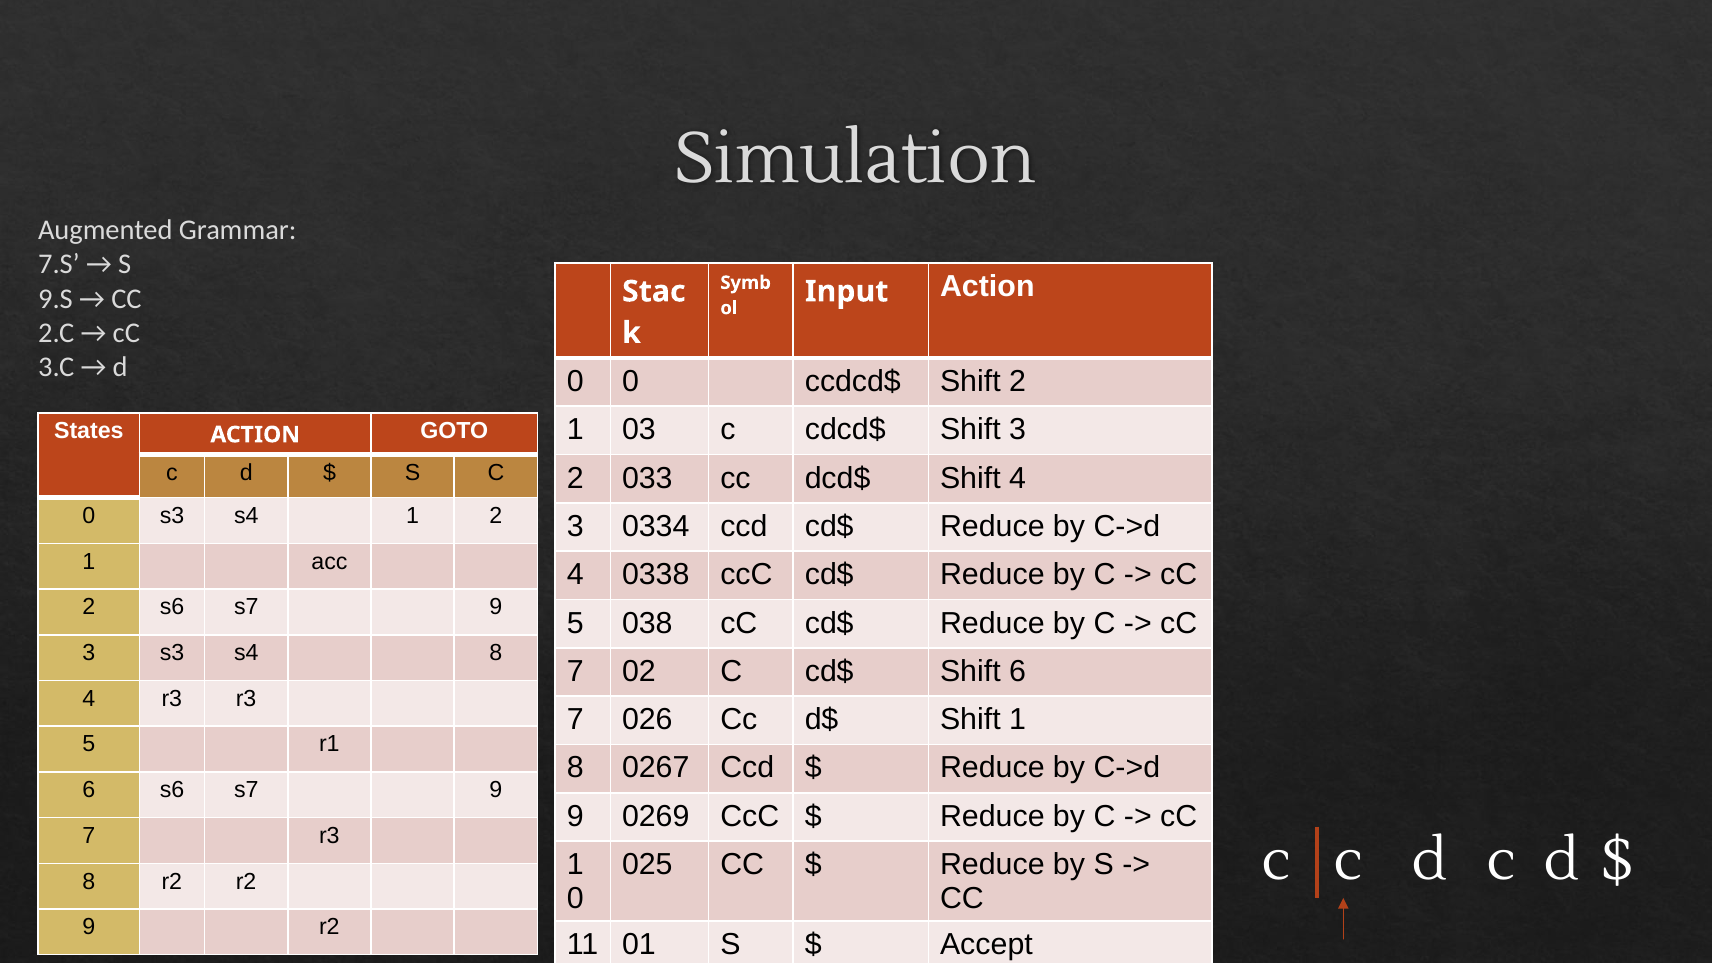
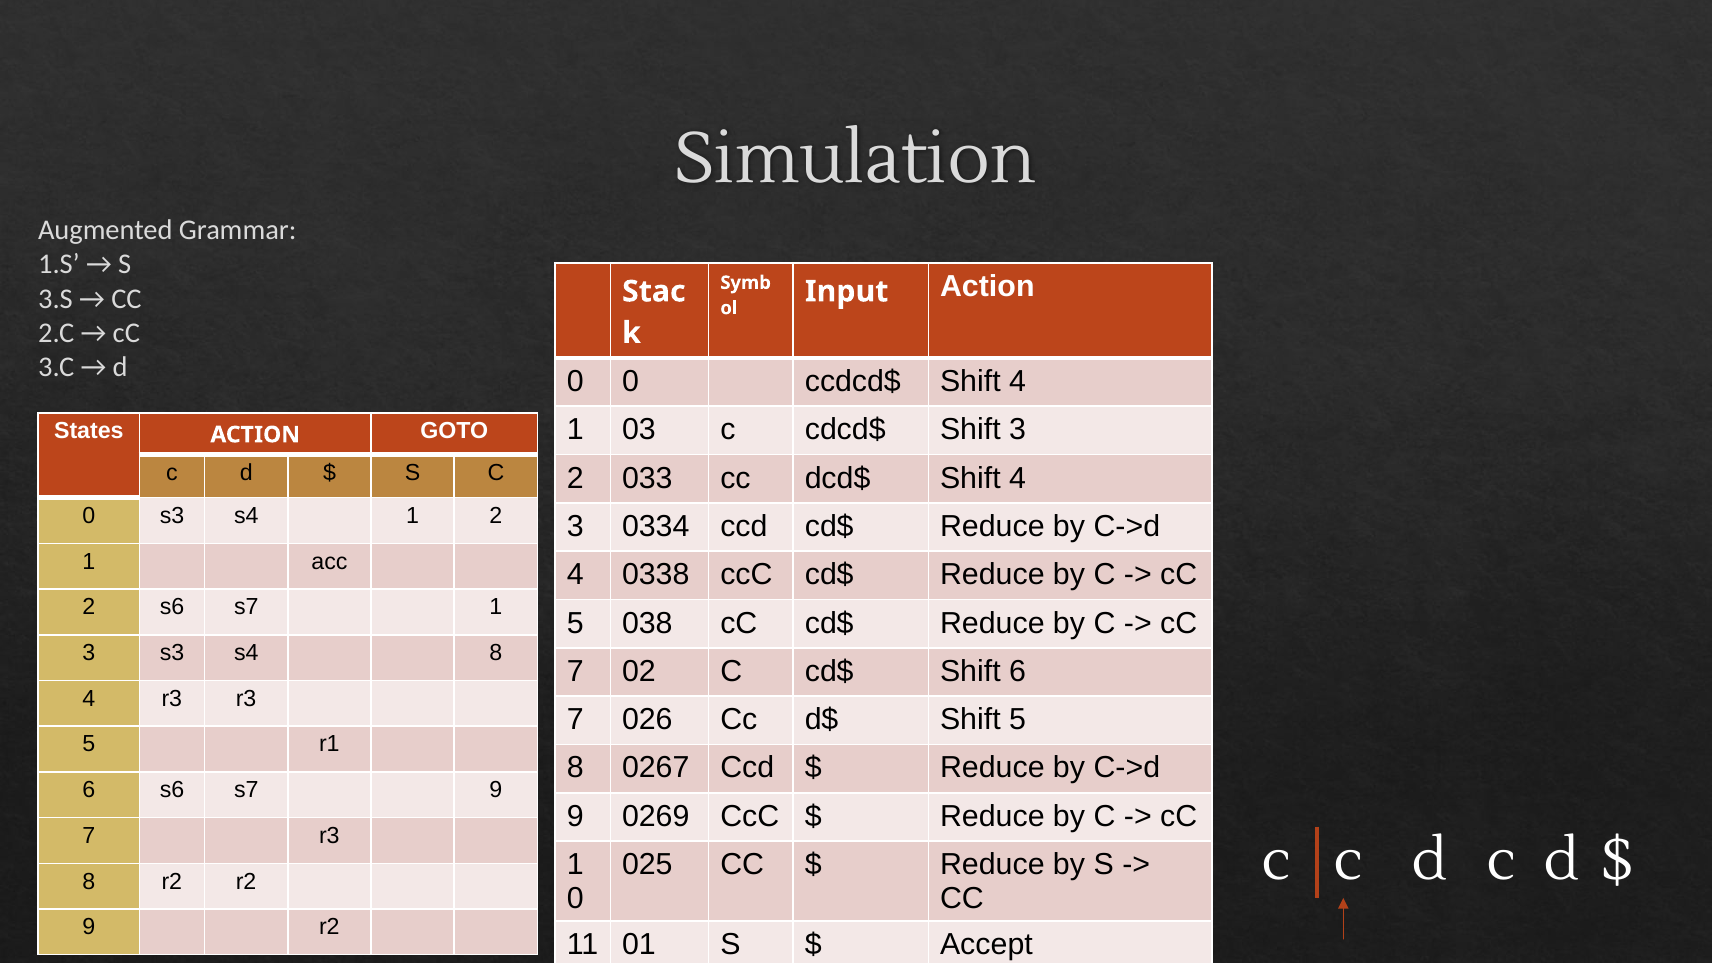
7.S: 7.S -> 1.S (59, 265)
9.S: 9.S -> 3.S (55, 299)
ccdcd$ Shift 2: 2 -> 4 (1018, 381)
2 s6 s7 9: 9 -> 1 (496, 607)
Shift 1: 1 -> 5 (1018, 720)
